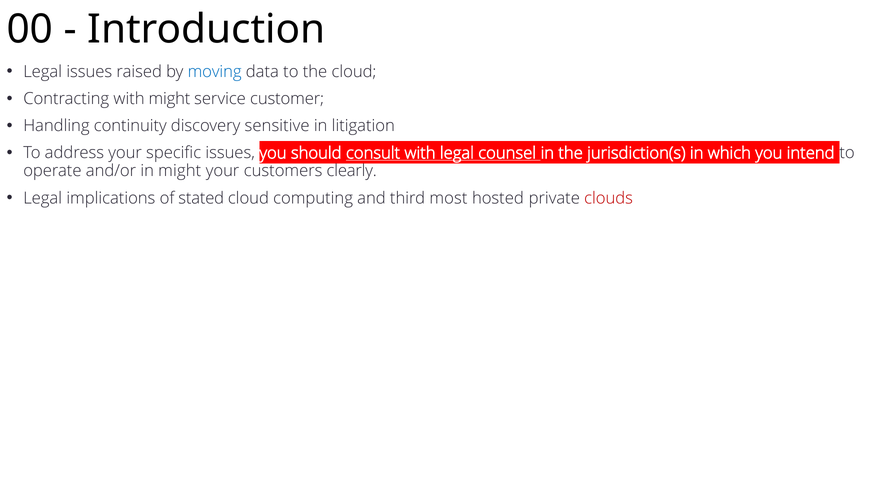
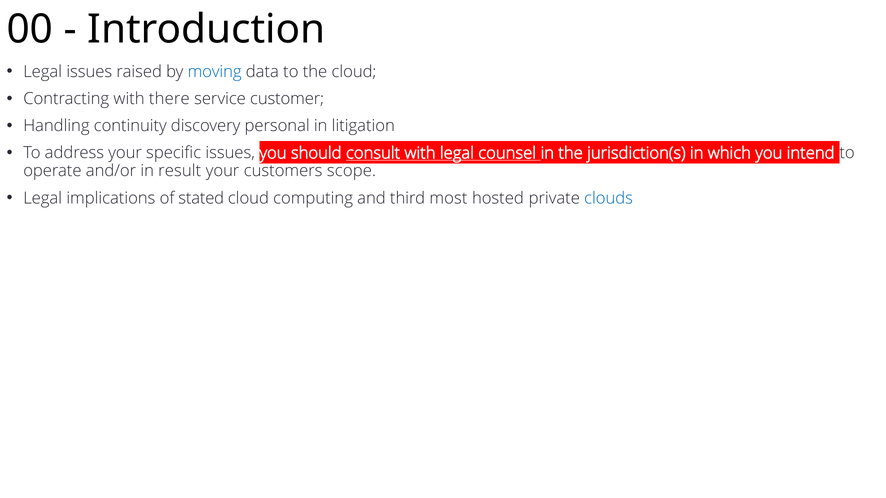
with might: might -> there (169, 99)
sensitive: sensitive -> personal (277, 126)
in might: might -> result (180, 171)
clearly: clearly -> scope (351, 171)
clouds colour: red -> blue (609, 198)
